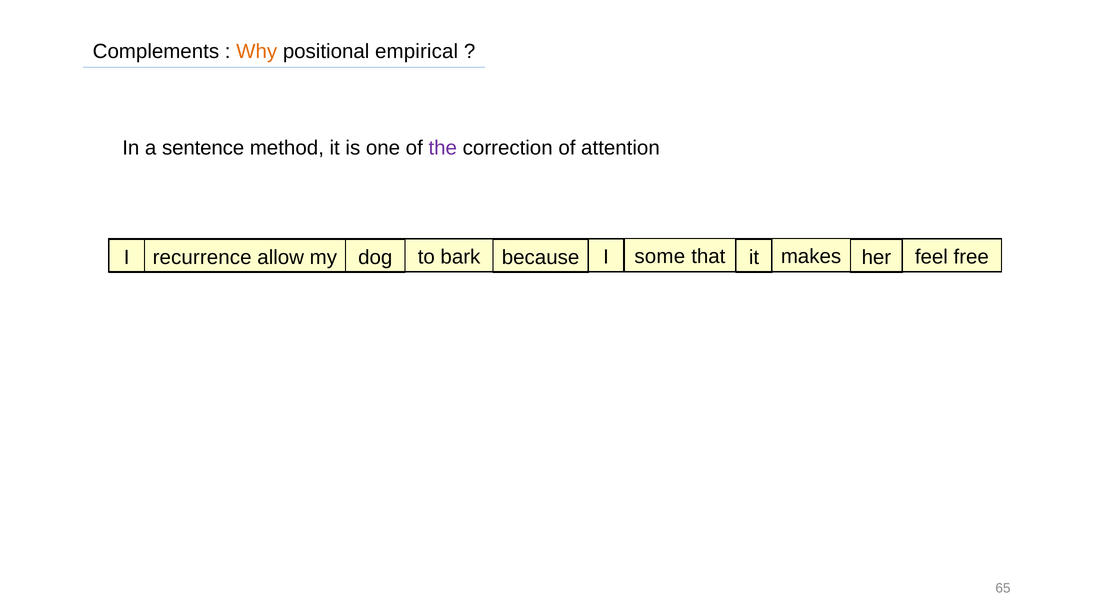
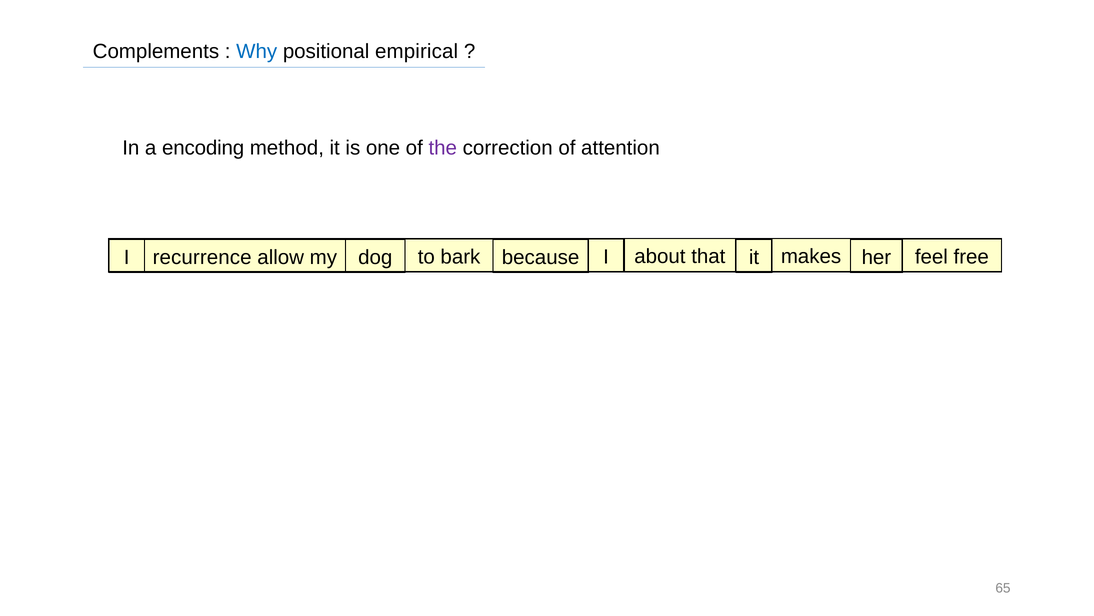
Why colour: orange -> blue (257, 52)
sentence: sentence -> encoding (203, 148)
some: some -> about (660, 256)
